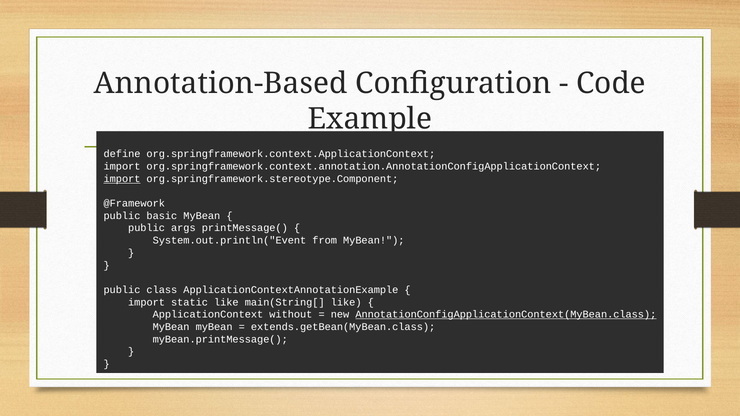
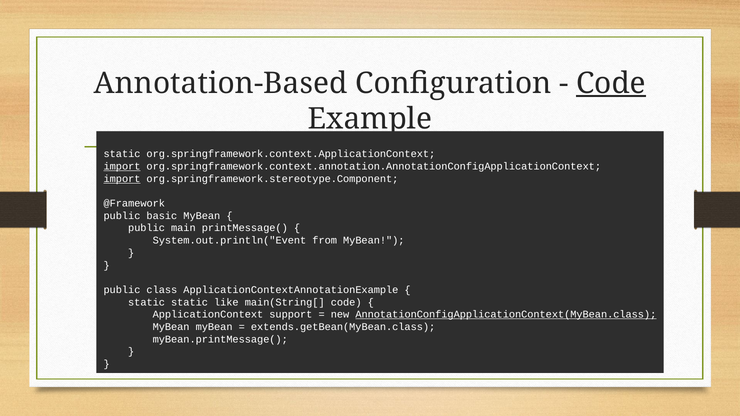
Code underline: none -> present (611, 83)
define: define -> static (122, 154)
import underline: none -> present (122, 166)
args: args -> main (183, 228)
import: import -> static (147, 302)
main(String[ like: like -> code (346, 302)
without: without -> support (291, 315)
